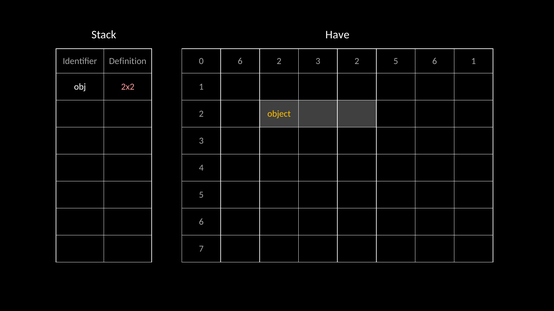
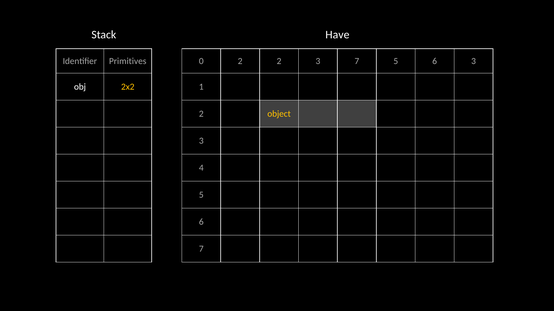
Definition: Definition -> Primitives (128, 61)
0 6: 6 -> 2 (240, 61)
3 2: 2 -> 7 (357, 61)
6 1: 1 -> 3 (474, 61)
2x2 colour: pink -> yellow (128, 87)
